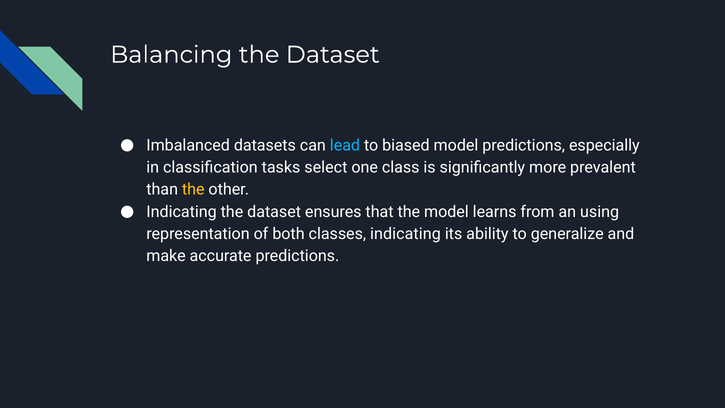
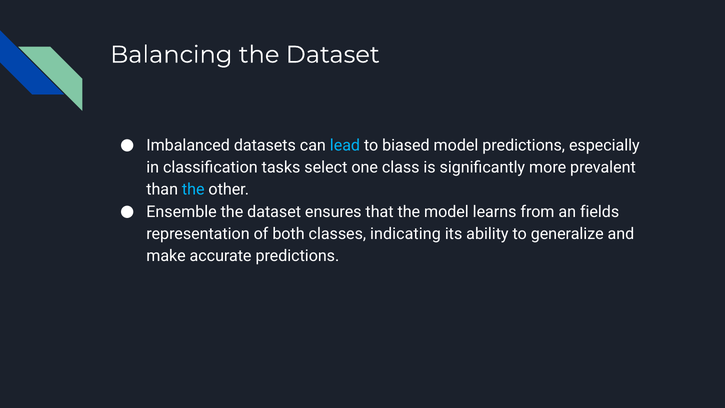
the colour: yellow -> light blue (193, 190)
Indicating: Indicating -> Ensemble (182, 212)
using: using -> fields (600, 212)
